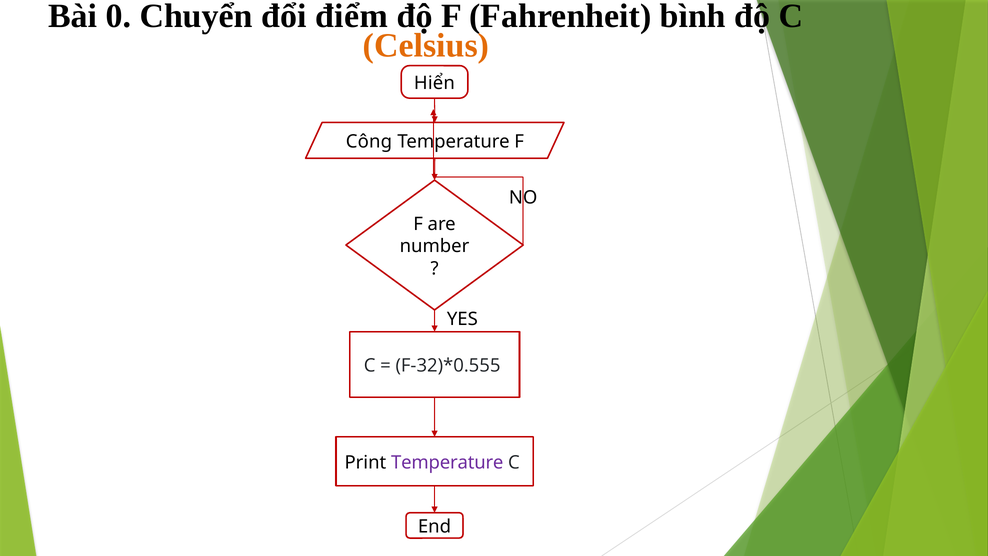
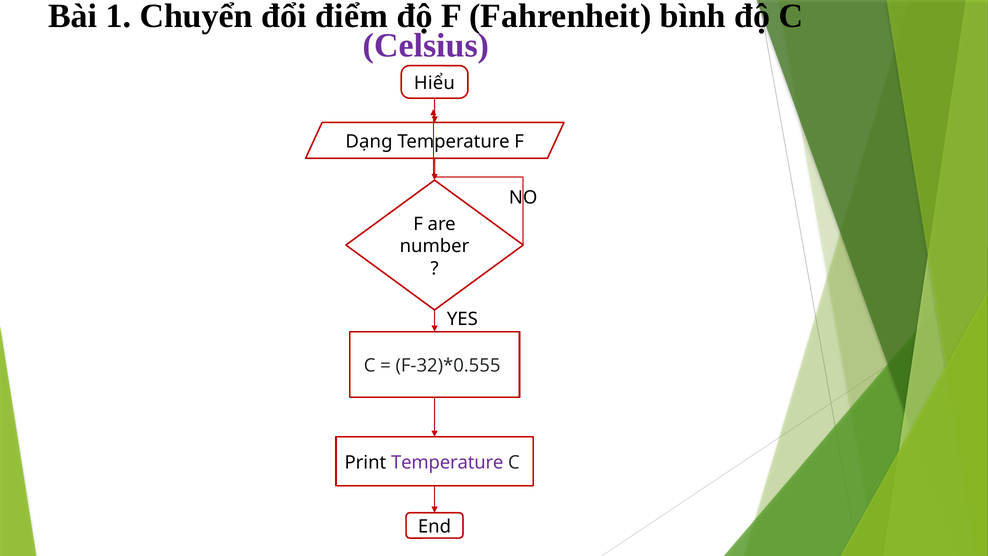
0: 0 -> 1 (118, 16)
Celsius colour: orange -> purple (426, 45)
Hiển: Hiển -> Hiểu (434, 83)
Công: Công -> Dạng (369, 142)
